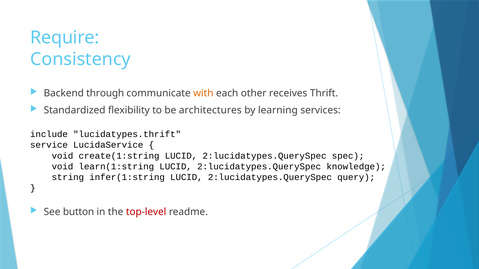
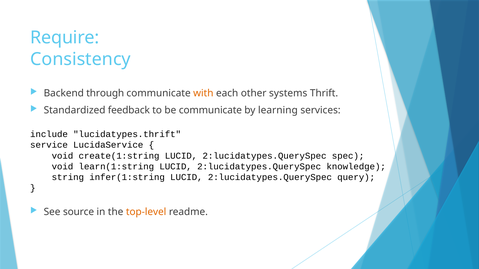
receives: receives -> systems (288, 93)
flexibility: flexibility -> feedback (129, 110)
be architectures: architectures -> communicate (210, 110)
button: button -> source (79, 212)
top-level colour: red -> orange (146, 212)
